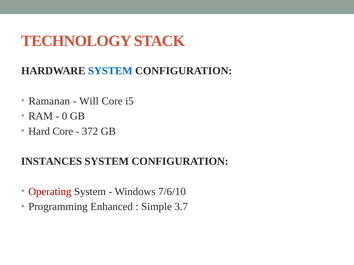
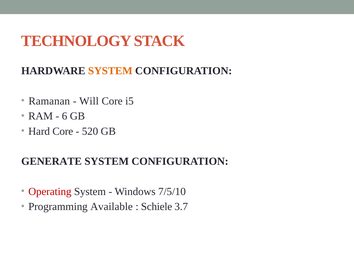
SYSTEM colour: blue -> orange (110, 71)
0: 0 -> 6 (65, 116)
372: 372 -> 520 (90, 131)
INSTANCES: INSTANCES -> GENERATE (52, 162)
7/6/10: 7/6/10 -> 7/5/10 (172, 192)
Enhanced: Enhanced -> Available (112, 207)
Simple: Simple -> Schiele (157, 207)
